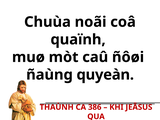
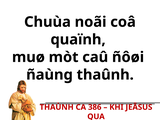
quyeàn: quyeàn -> thaûnh (105, 75)
